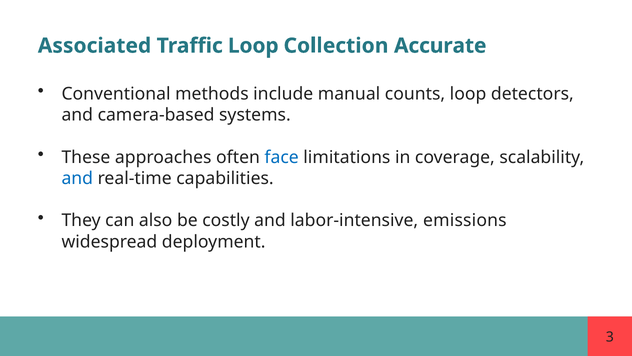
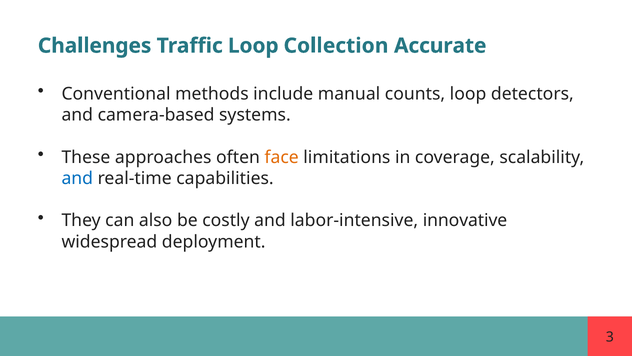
Associated: Associated -> Challenges (95, 46)
face colour: blue -> orange (282, 157)
emissions: emissions -> innovative (465, 220)
